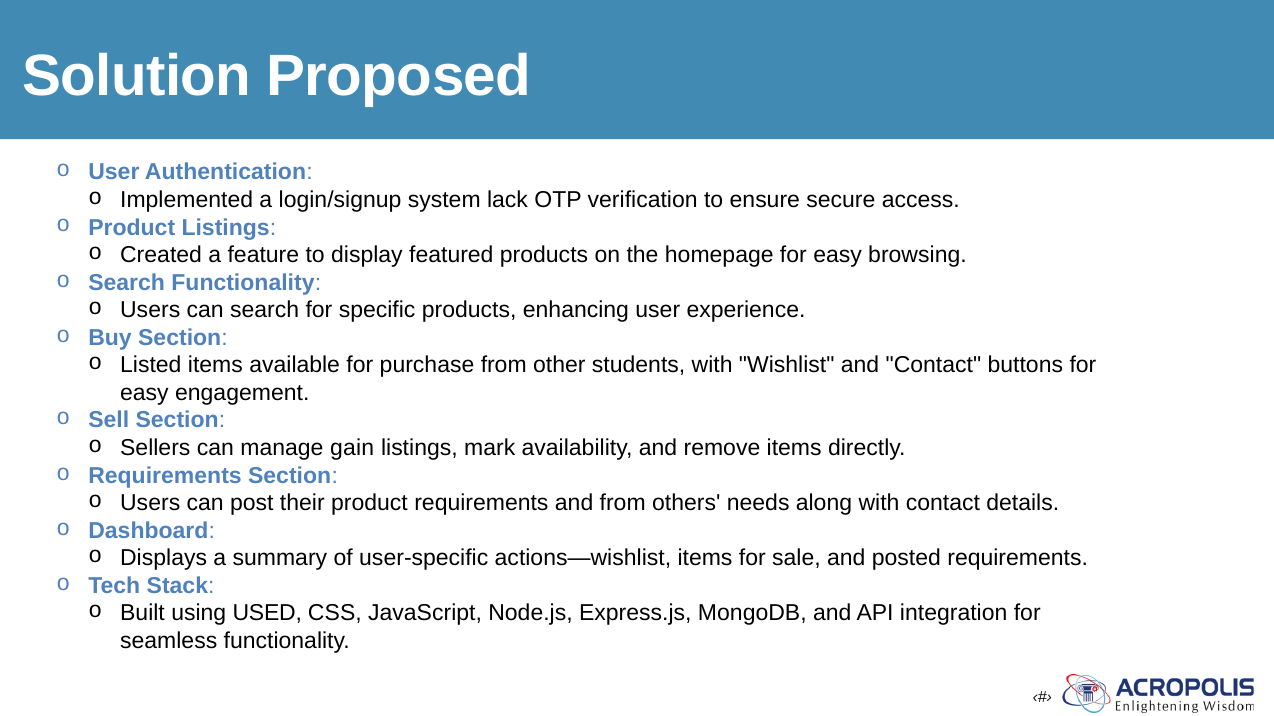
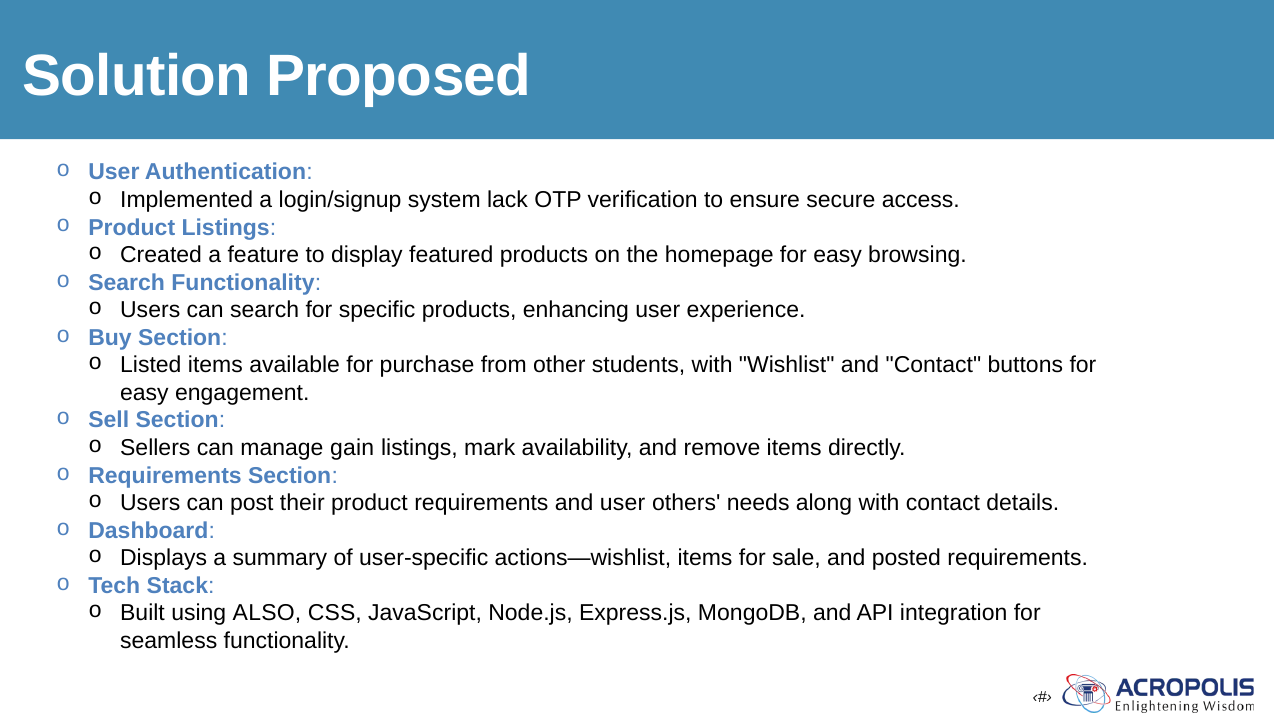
and from: from -> user (623, 504)
USED: USED -> ALSO (267, 614)
